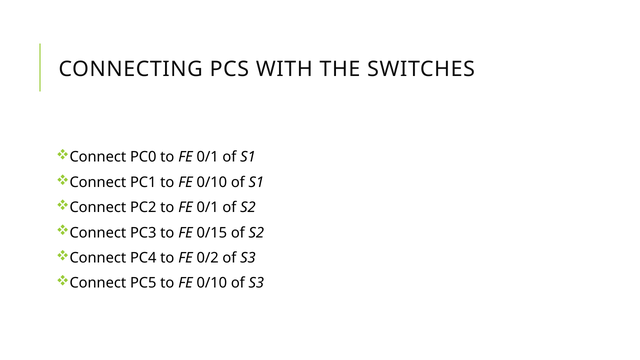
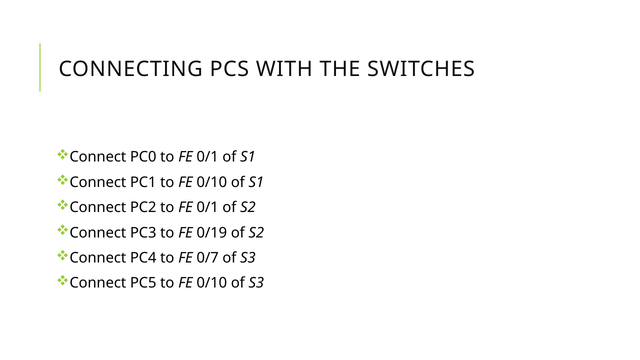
0/15: 0/15 -> 0/19 (212, 233)
0/2: 0/2 -> 0/7 (208, 258)
